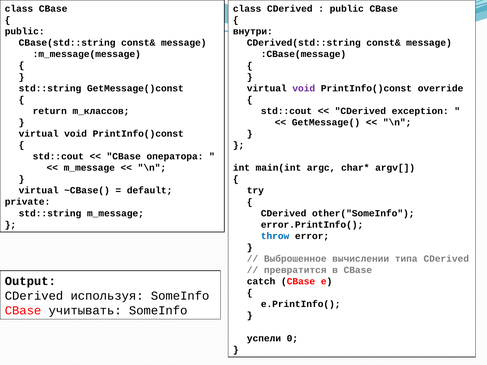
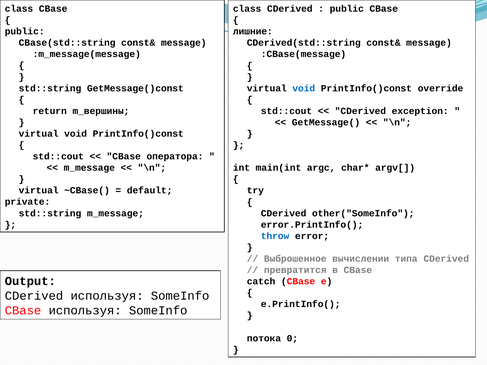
внутри: внутри -> лишние (253, 31)
void colour: purple -> blue (304, 88)
m_классов: m_классов -> m_вершины (101, 111)
CBase учитывать: учитывать -> используя (85, 311)
успели: успели -> потока (264, 338)
